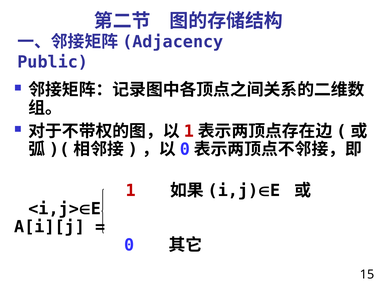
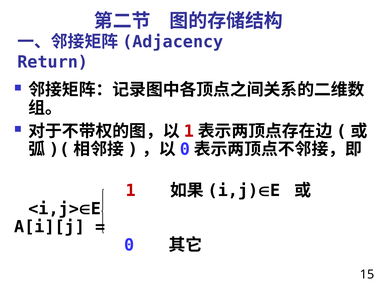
Public: Public -> Return (53, 62)
